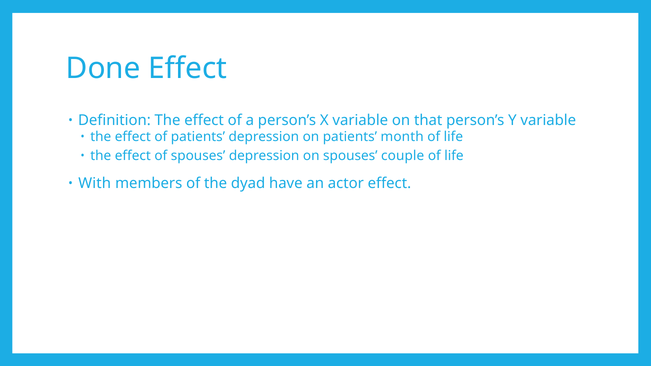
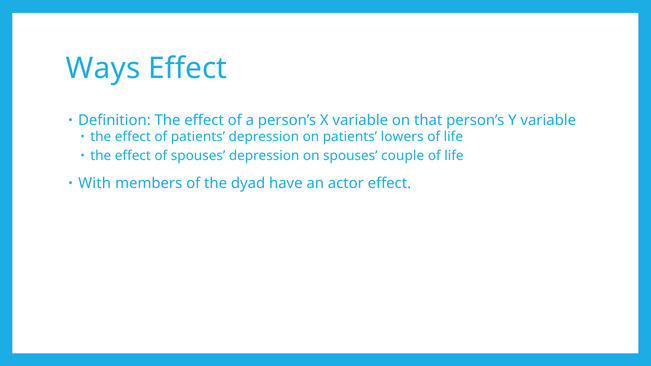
Done: Done -> Ways (103, 69)
month: month -> lowers (402, 137)
